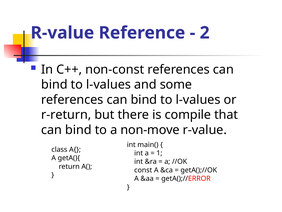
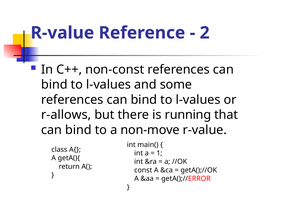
r-return: r-return -> r-allows (66, 115)
compile: compile -> running (188, 115)
